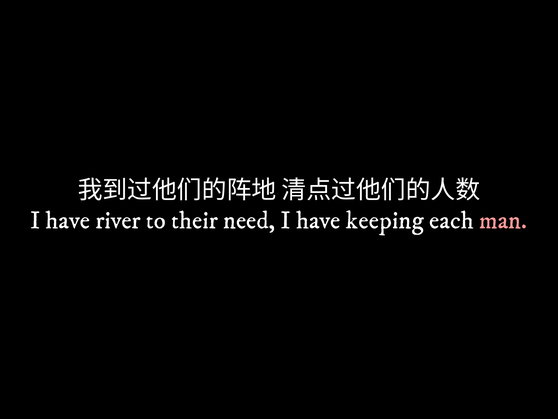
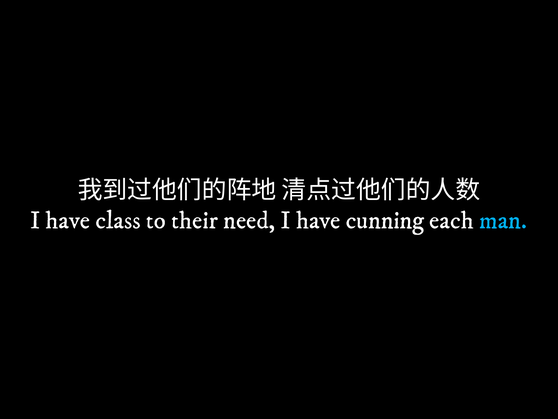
river: river -> class (118, 220)
keeping: keeping -> cunning (385, 220)
man colour: pink -> light blue (503, 220)
